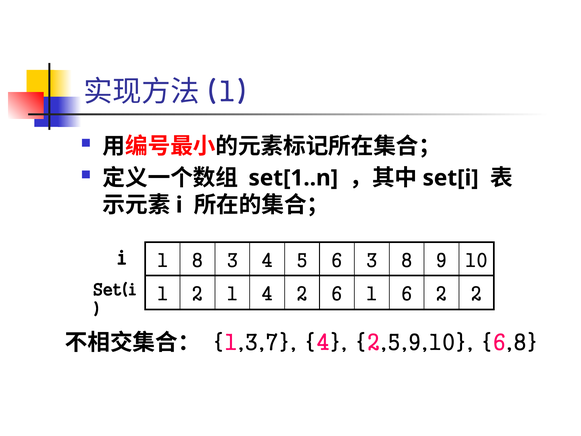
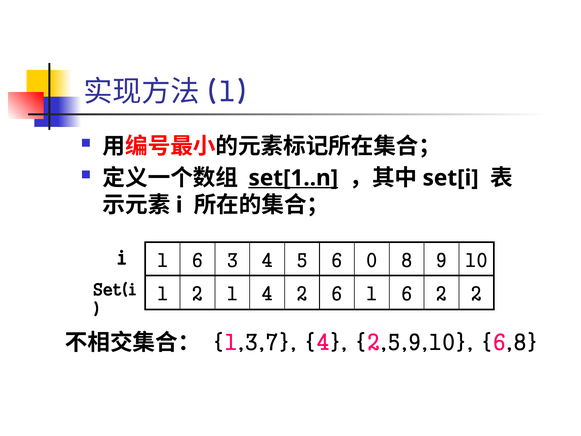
set[1..n underline: none -> present (293, 178)
8: 8 -> 6 (198, 261)
6 3: 3 -> 0 (372, 261)
